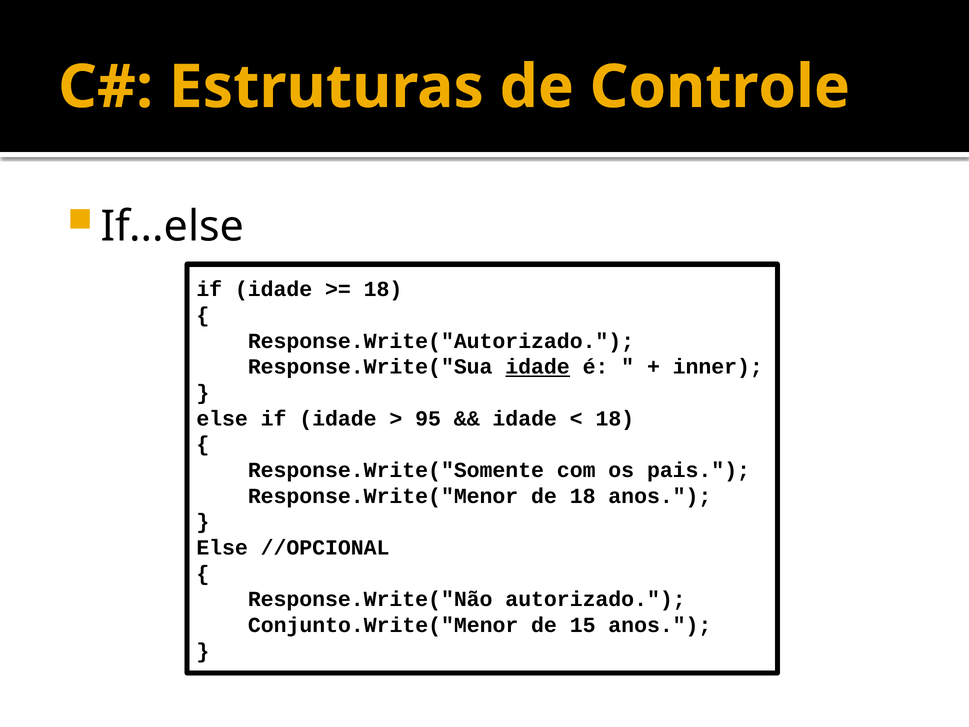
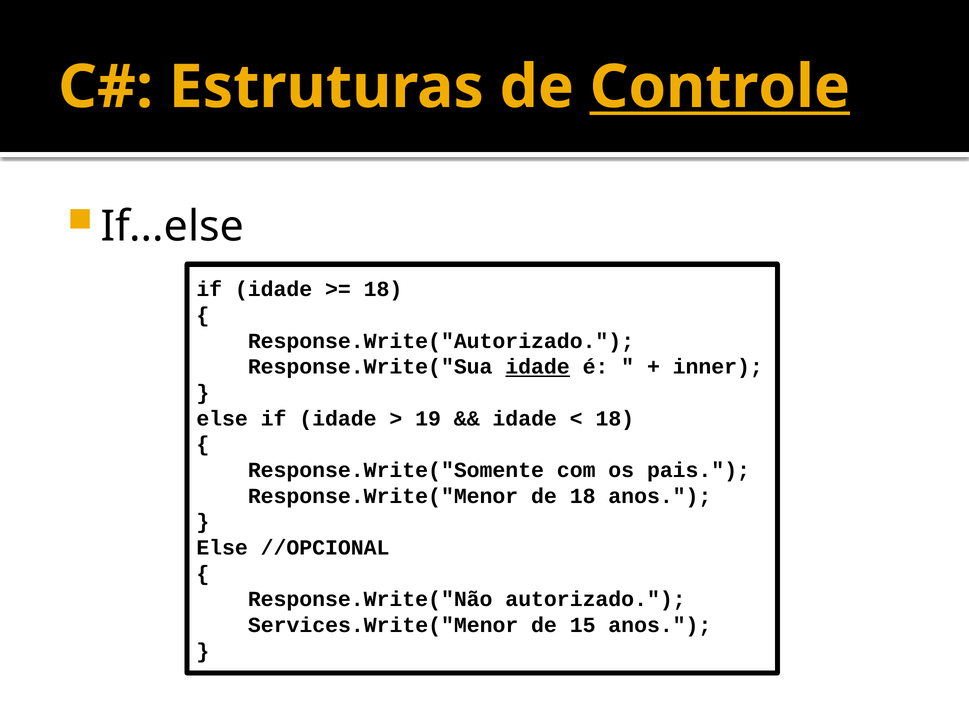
Controle underline: none -> present (720, 87)
95: 95 -> 19 (428, 418)
Conjunto.Write("Menor: Conjunto.Write("Menor -> Services.Write("Menor (383, 625)
